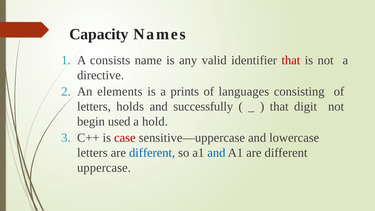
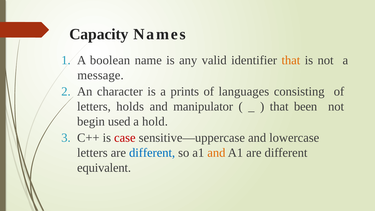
consists: consists -> boolean (110, 60)
that colour: red -> orange (291, 60)
directive: directive -> message (100, 75)
elements: elements -> character (120, 92)
successfully: successfully -> manipulator (203, 107)
digit: digit -> been (306, 107)
and colour: blue -> orange (216, 153)
uppercase: uppercase -> equivalent (104, 168)
